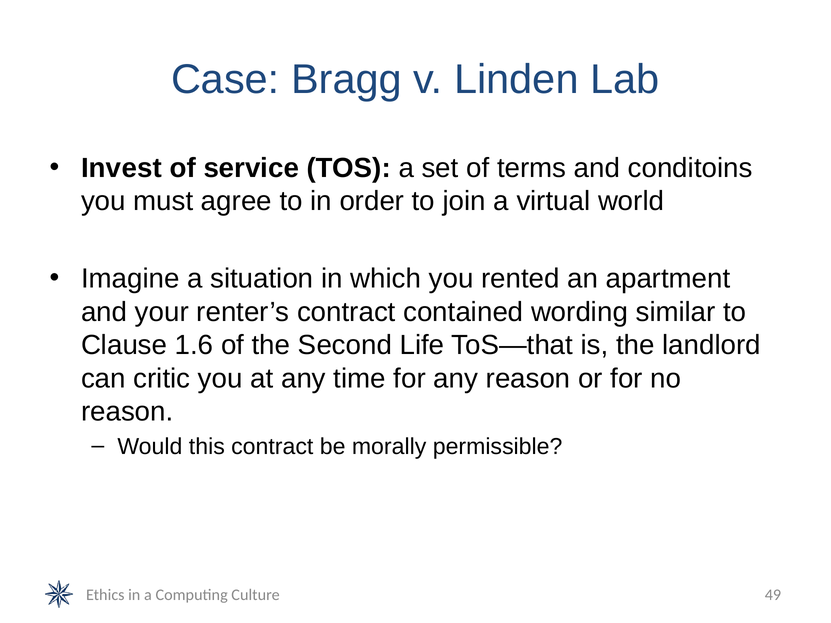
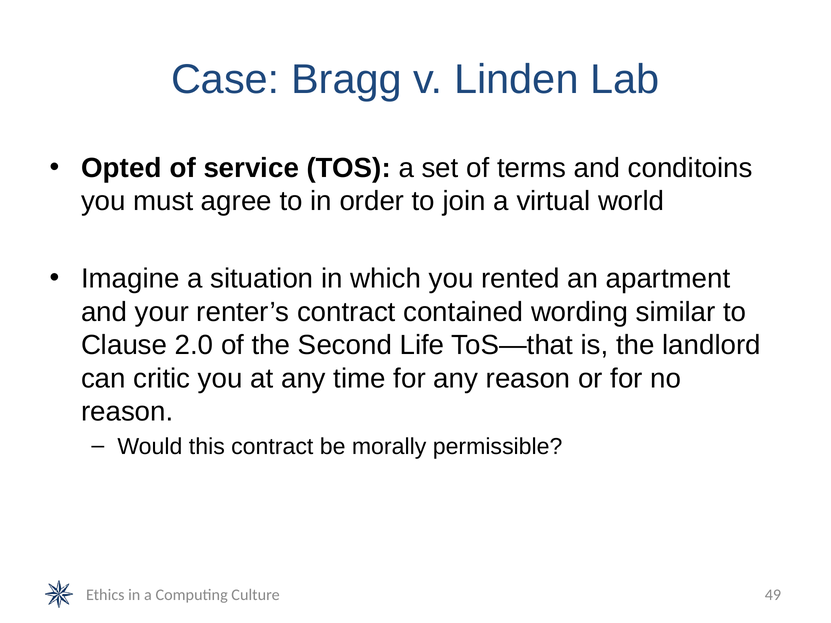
Invest: Invest -> Opted (121, 168)
1.6: 1.6 -> 2.0 (194, 345)
